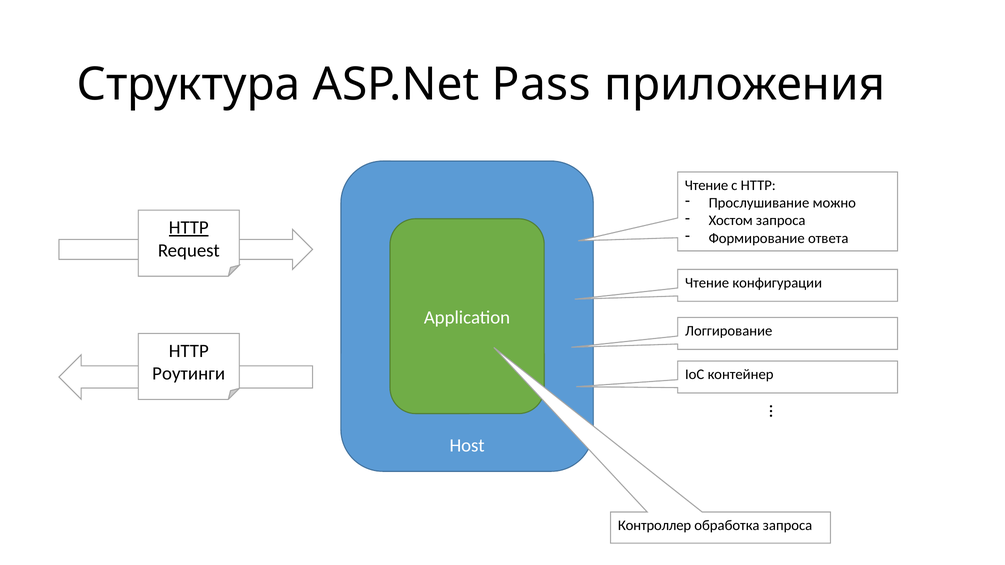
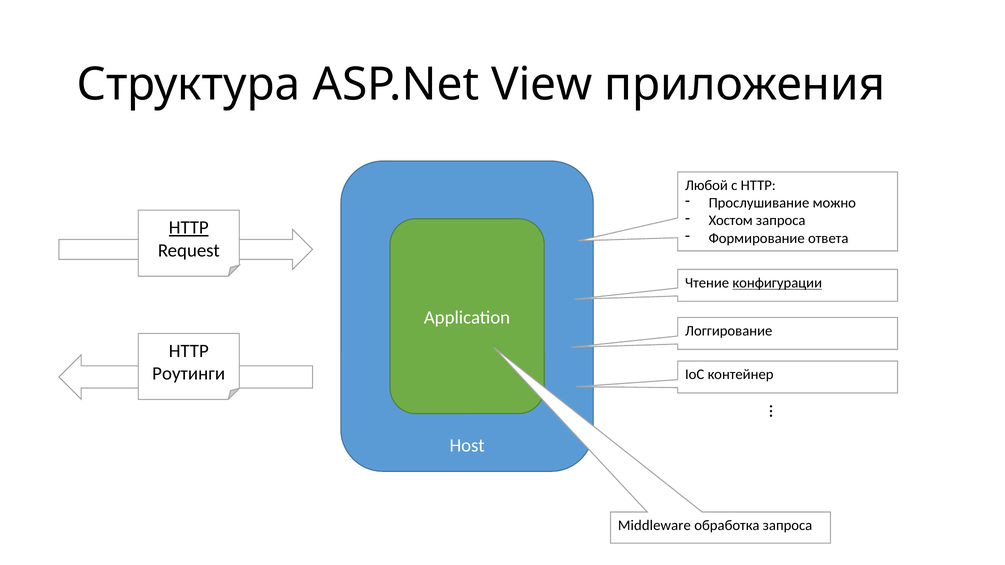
Pass: Pass -> View (542, 84)
Чтение: Чтение -> Любой (706, 186)
конфигурации underline: none -> present (777, 283)
Контроллер: Контроллер -> Middleware (654, 526)
